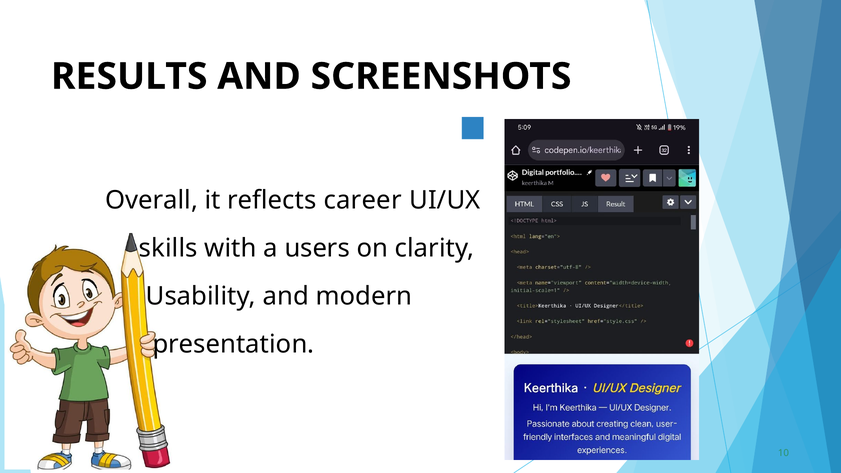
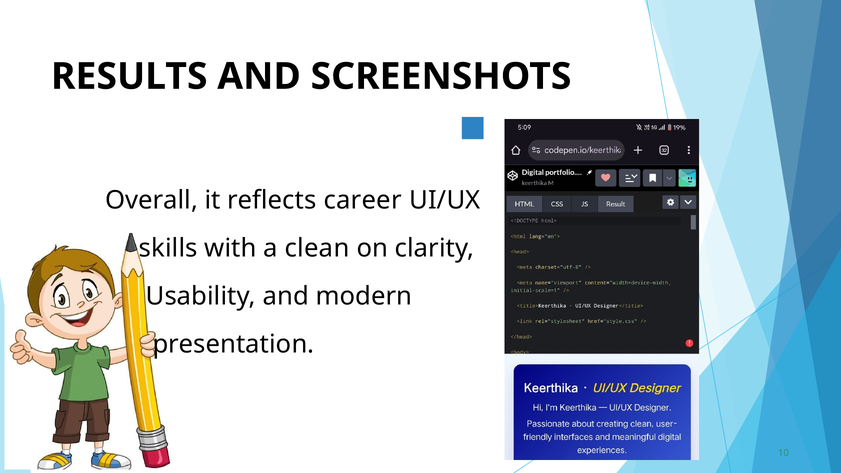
users: users -> clean (317, 248)
